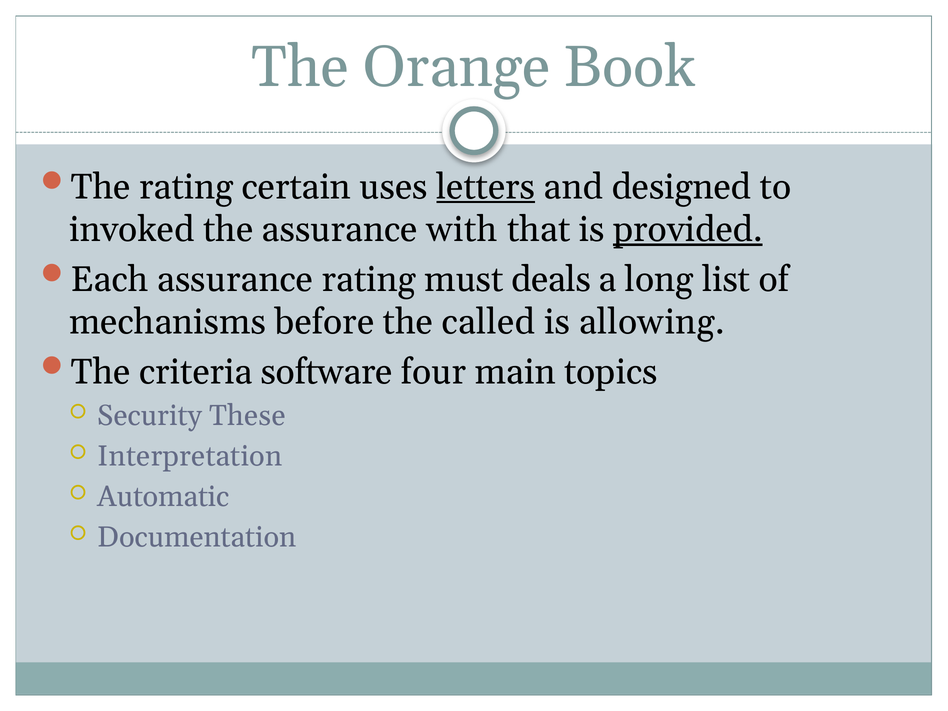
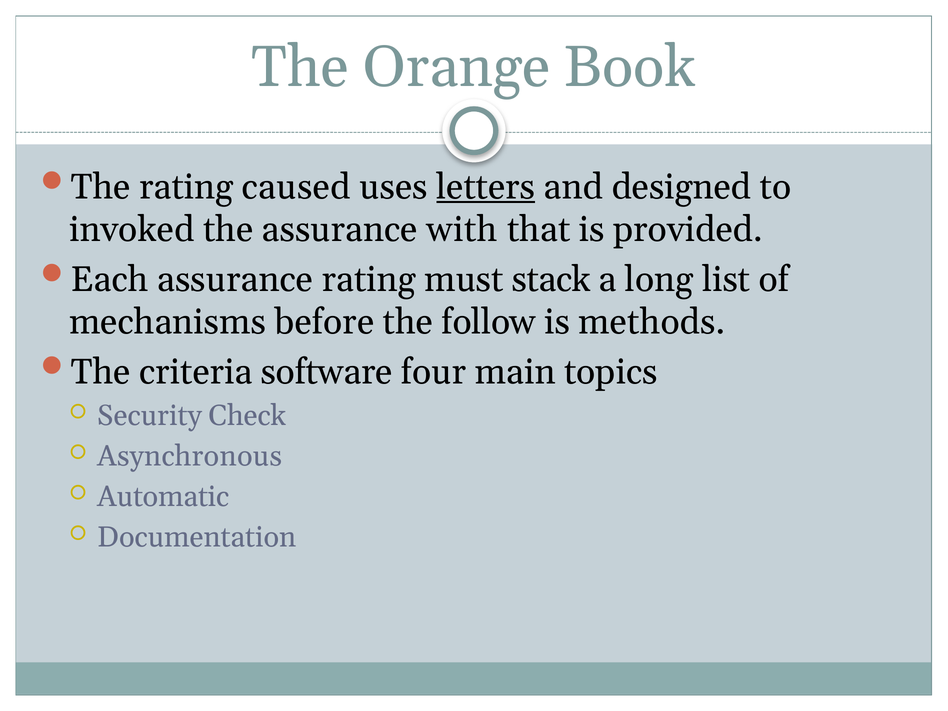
certain: certain -> caused (296, 187)
provided underline: present -> none (688, 230)
deals: deals -> stack (551, 279)
called: called -> follow (489, 322)
allowing: allowing -> methods (652, 322)
These: These -> Check (248, 416)
Interpretation: Interpretation -> Asynchronous (190, 456)
